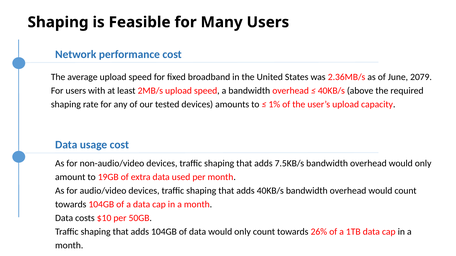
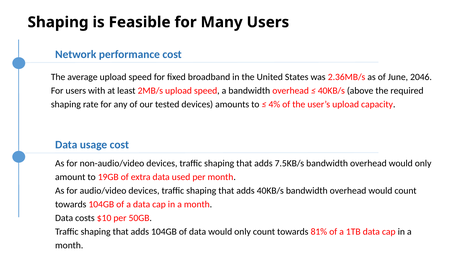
2079: 2079 -> 2046 (421, 77)
1%: 1% -> 4% (274, 105)
26%: 26% -> 81% (319, 232)
